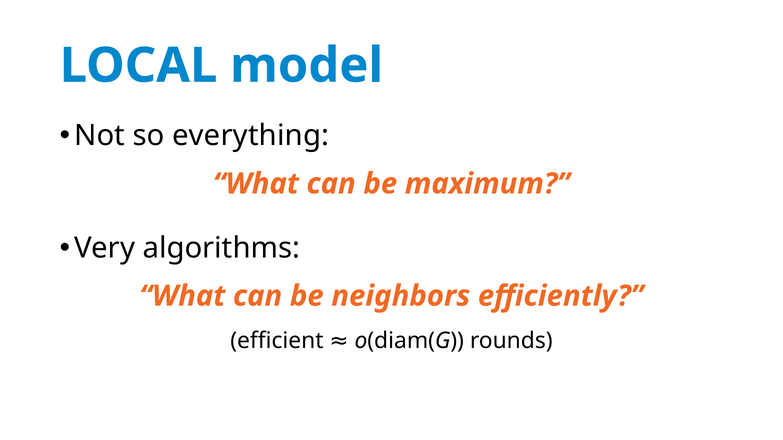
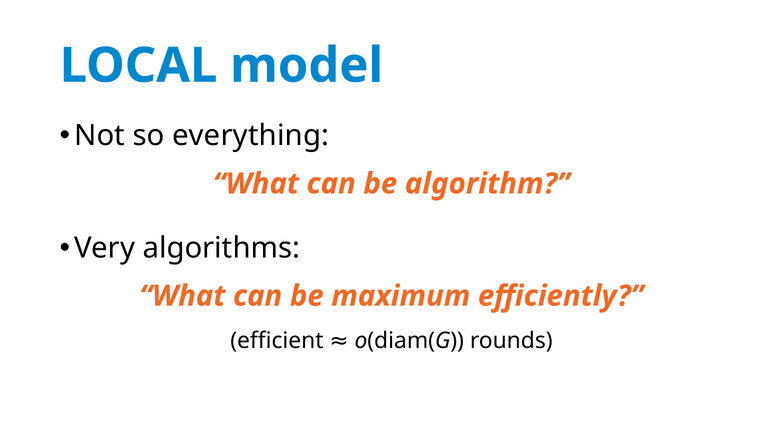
maximum: maximum -> algorithm (487, 184)
neighbors: neighbors -> maximum (401, 296)
